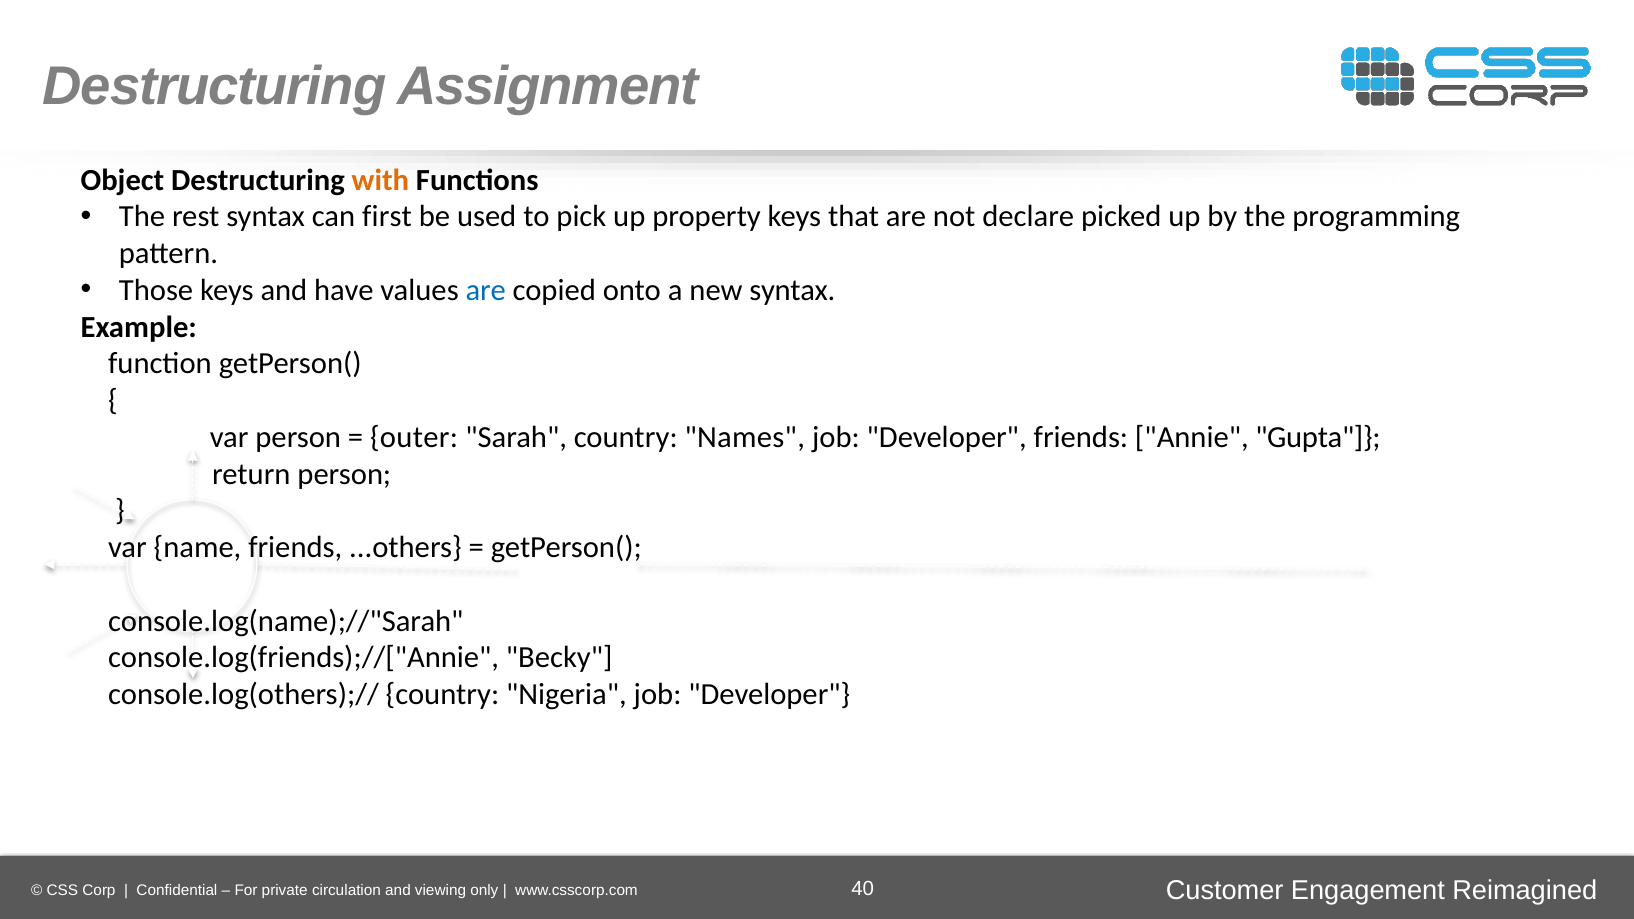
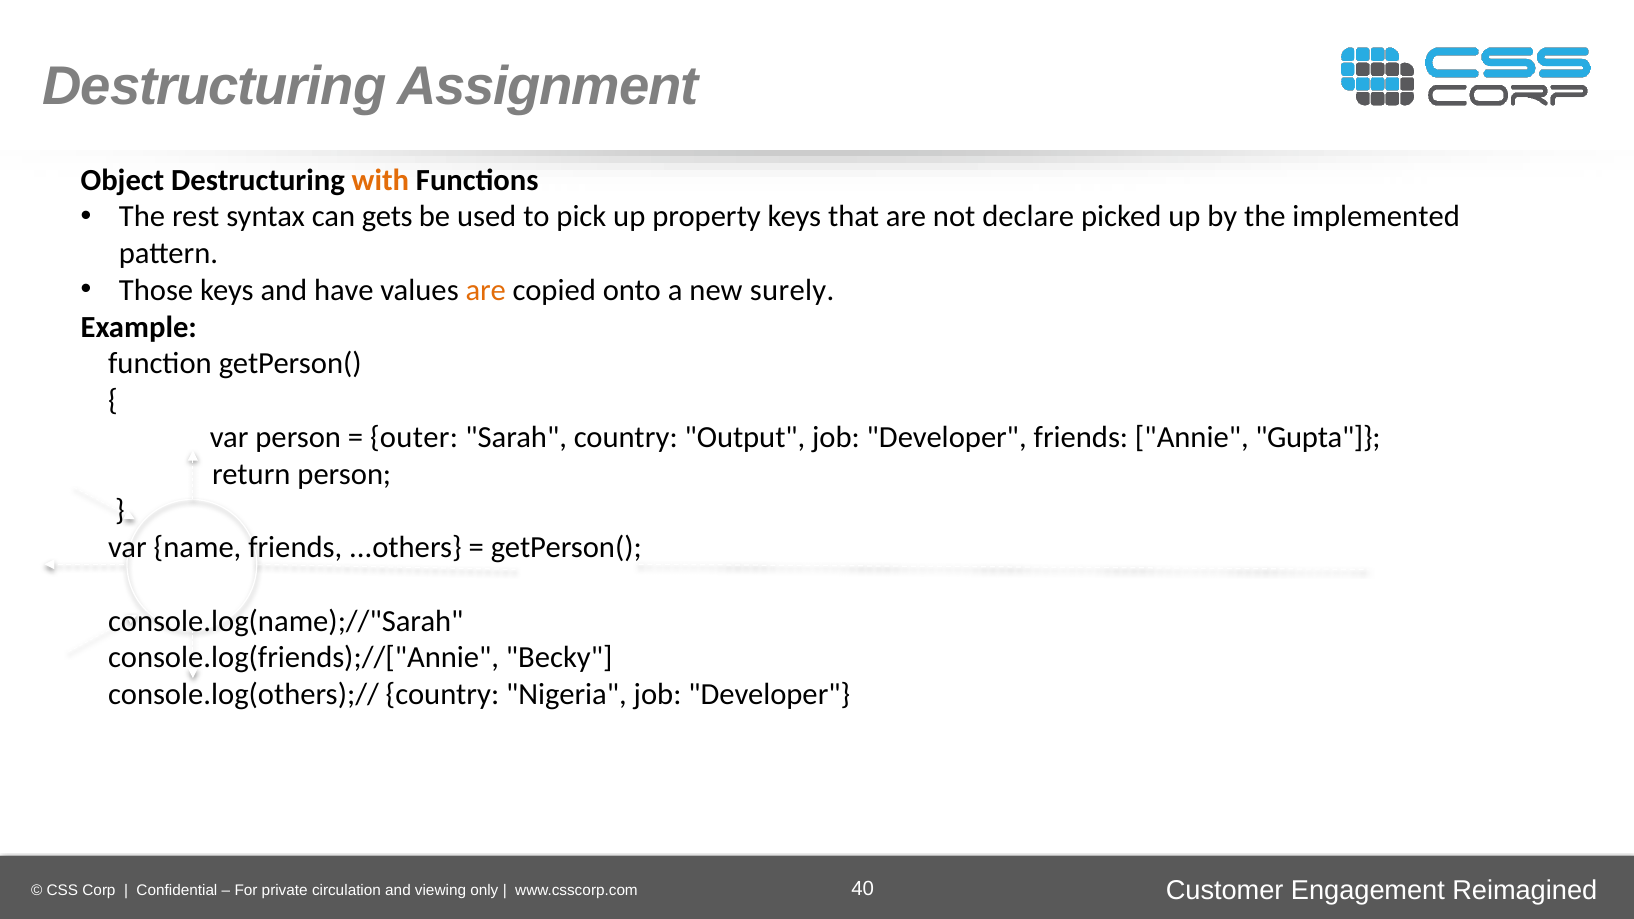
first: first -> gets (387, 217)
programming: programming -> implemented (1376, 217)
are colour: blue -> orange (486, 290)
new syntax: syntax -> surely (792, 290)
Names: Names -> Output (745, 437)
